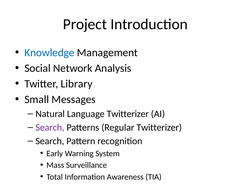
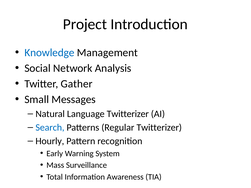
Library: Library -> Gather (77, 84)
Search colour: purple -> blue (50, 128)
Search: Search -> Hourly (50, 141)
